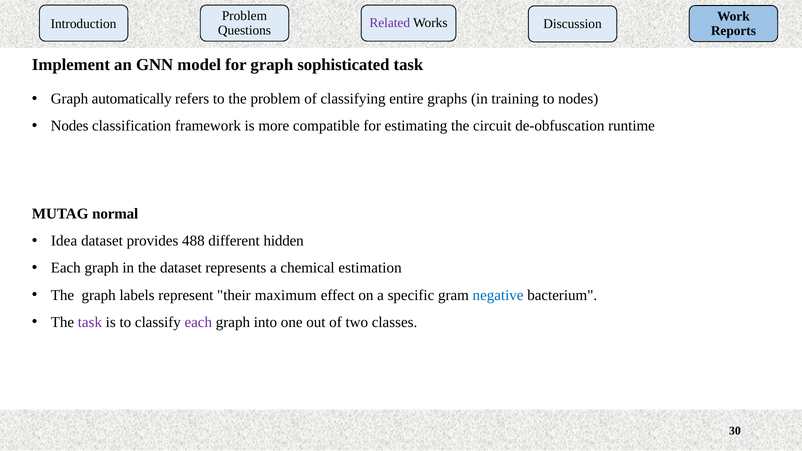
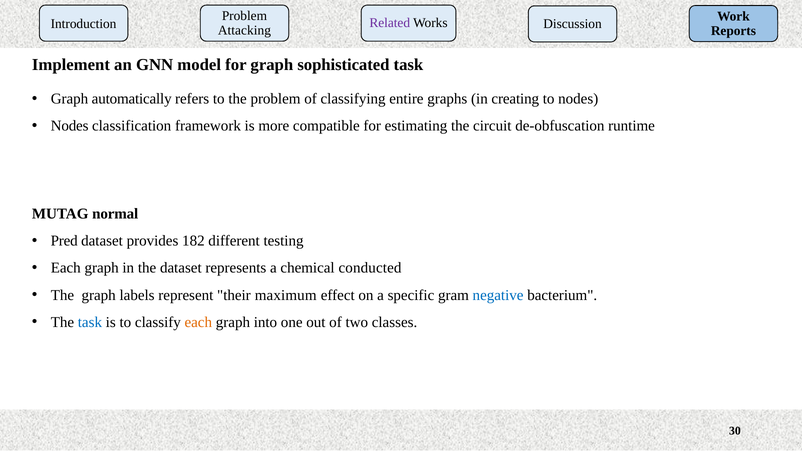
Questions: Questions -> Attacking (244, 30)
training: training -> creating (515, 99)
Idea: Idea -> Pred (64, 241)
488: 488 -> 182 (193, 241)
hidden: hidden -> testing (284, 241)
estimation: estimation -> conducted (370, 268)
task colour: purple -> blue (90, 322)
each colour: purple -> orange (198, 322)
